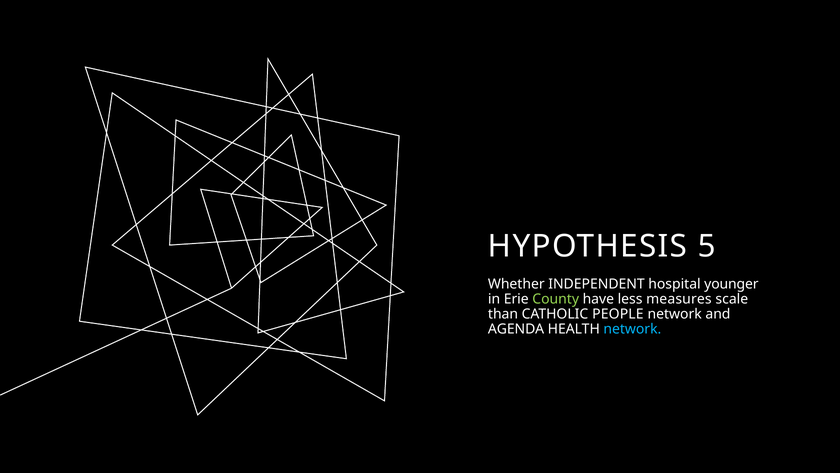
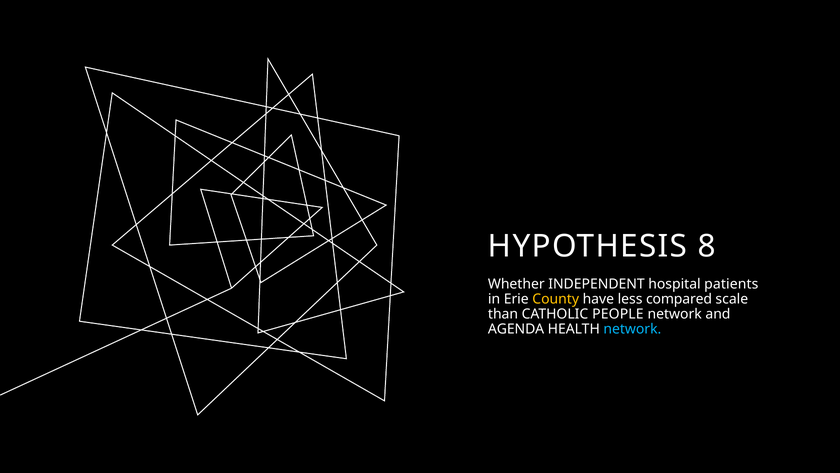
5: 5 -> 8 (707, 246)
younger: younger -> patients (731, 284)
County colour: light green -> yellow (556, 299)
measures: measures -> compared (679, 299)
